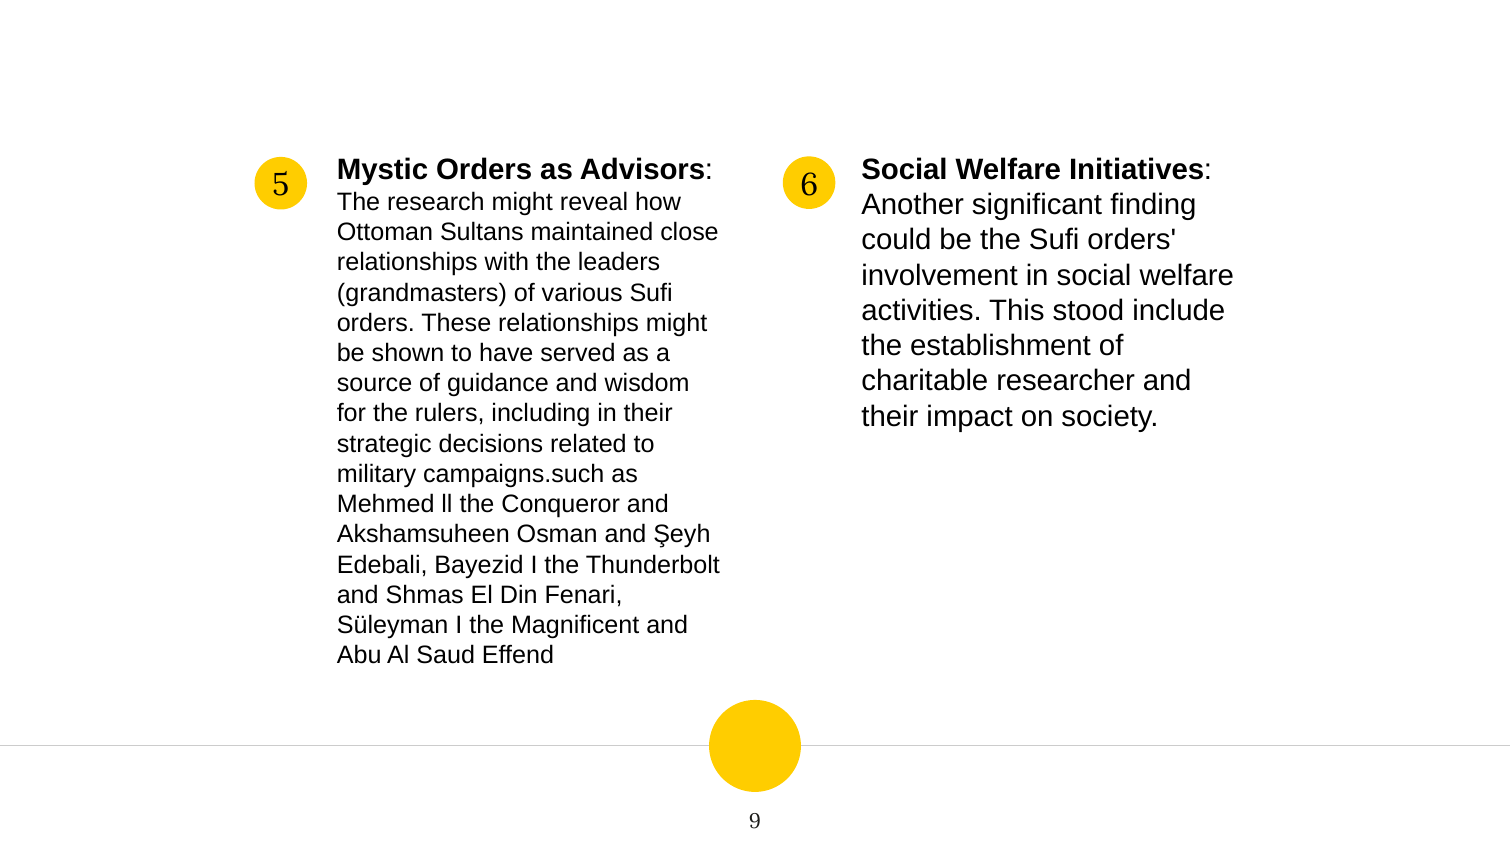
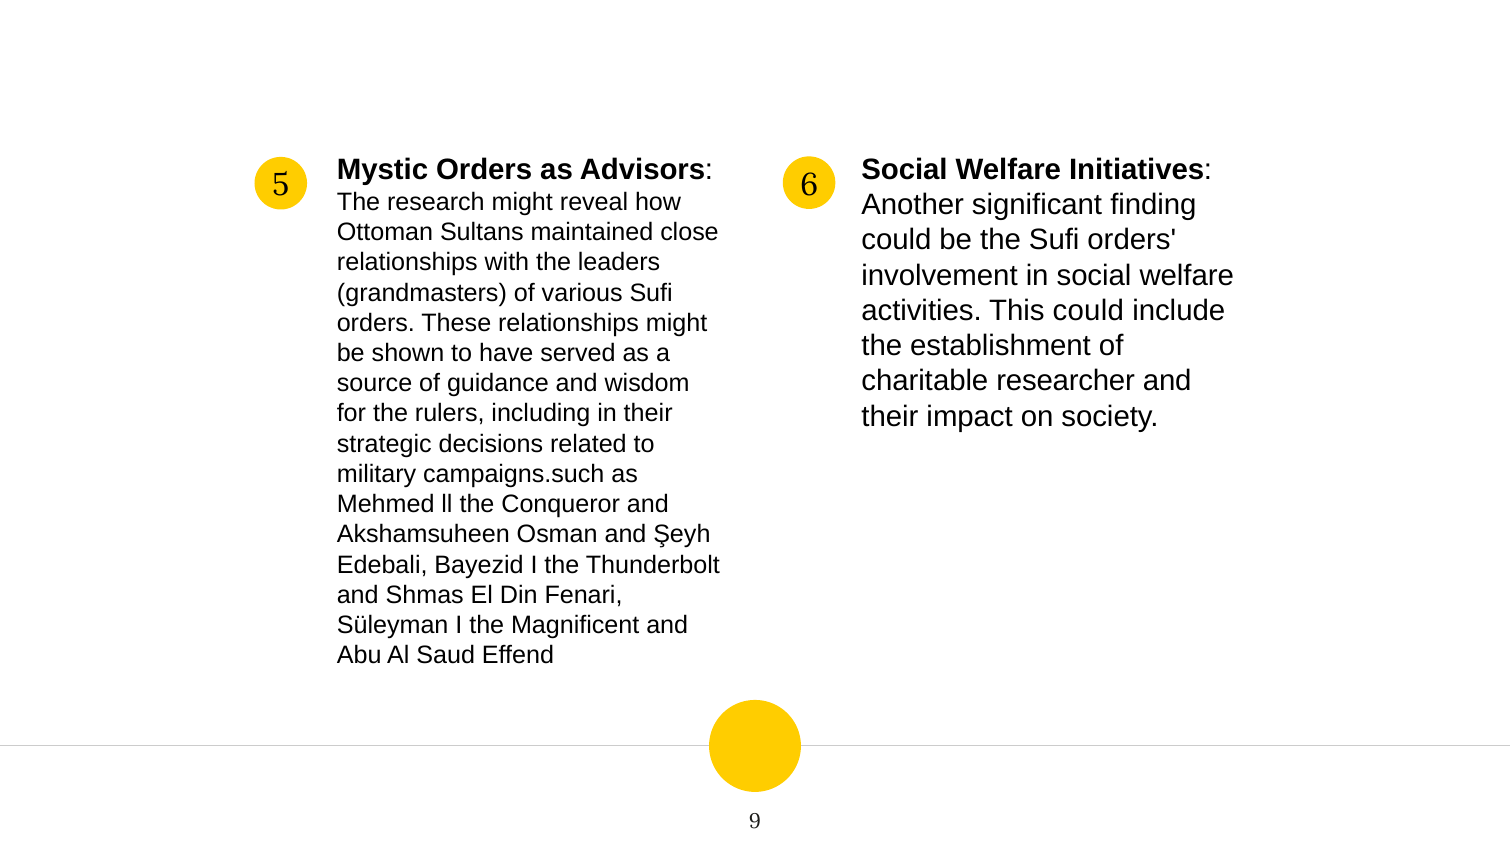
This stood: stood -> could (1088, 311)
